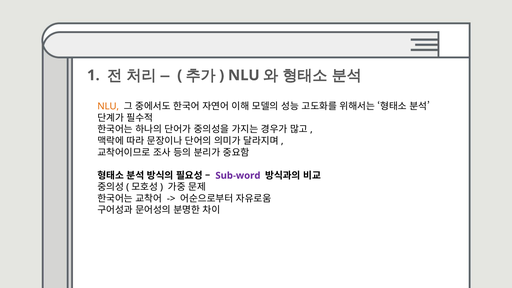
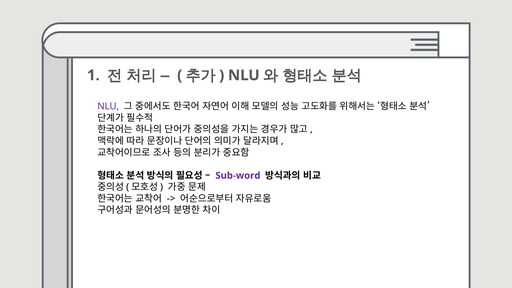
NLU colour: orange -> purple (108, 106)
